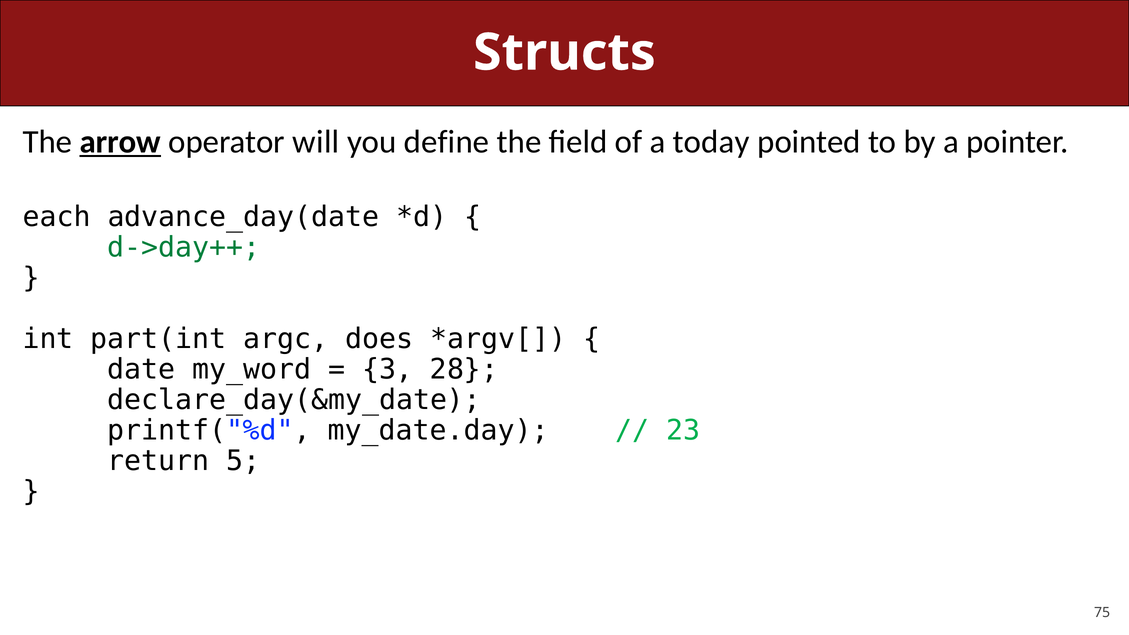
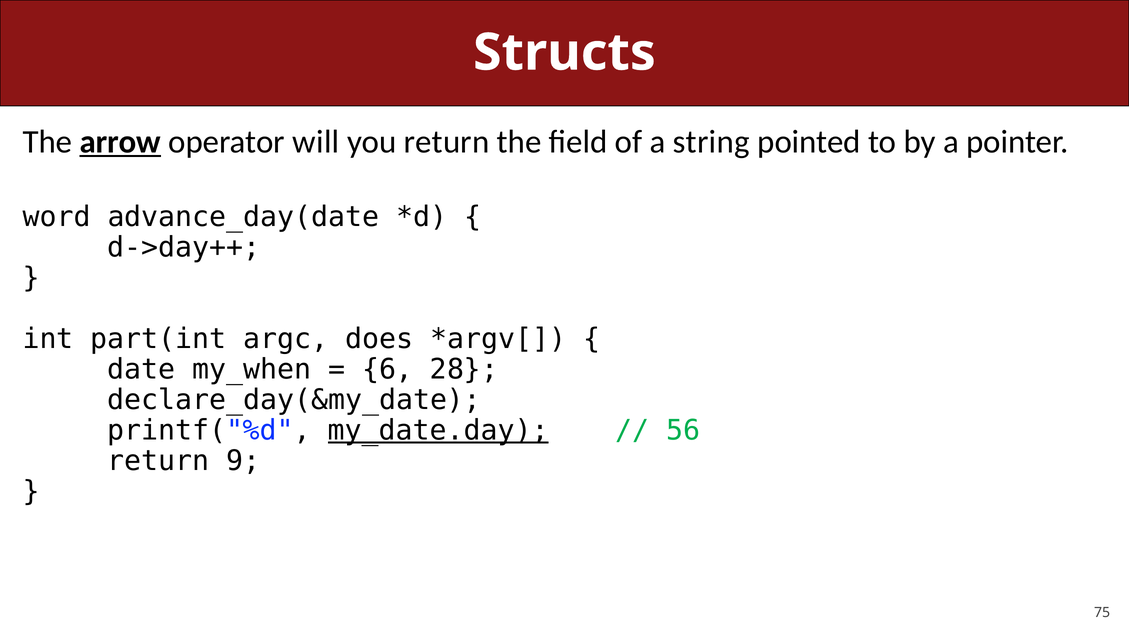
you define: define -> return (447, 142)
today: today -> string (711, 142)
each: each -> word (57, 217)
d->day++ colour: green -> black (184, 248)
my_word: my_word -> my_when (252, 369)
3: 3 -> 6 (388, 369)
my_date.day underline: none -> present (438, 430)
23: 23 -> 56 (683, 430)
5: 5 -> 9 (243, 461)
